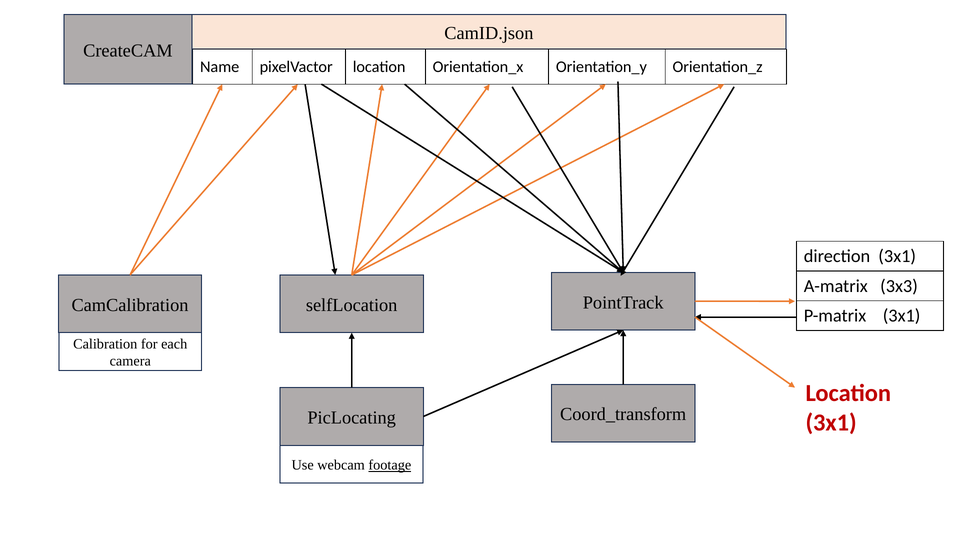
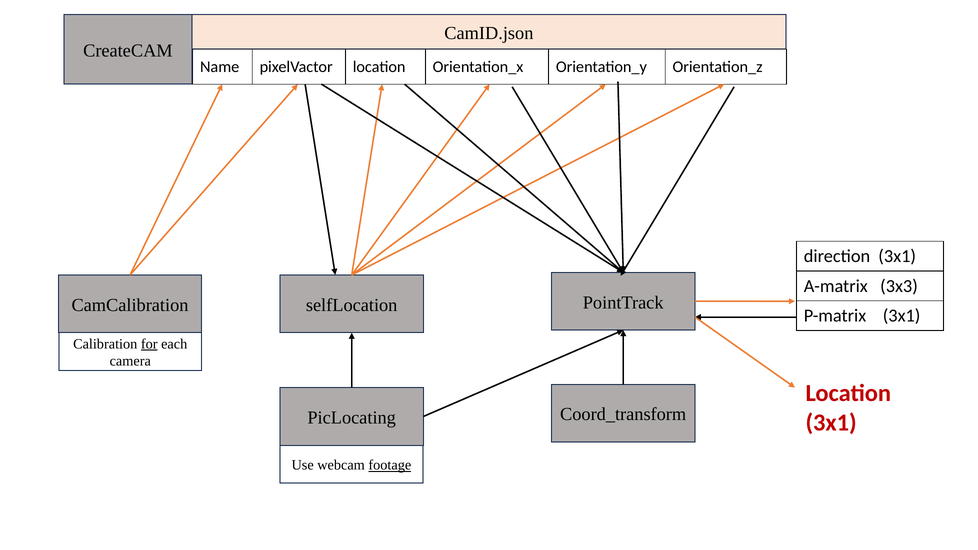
for underline: none -> present (149, 344)
